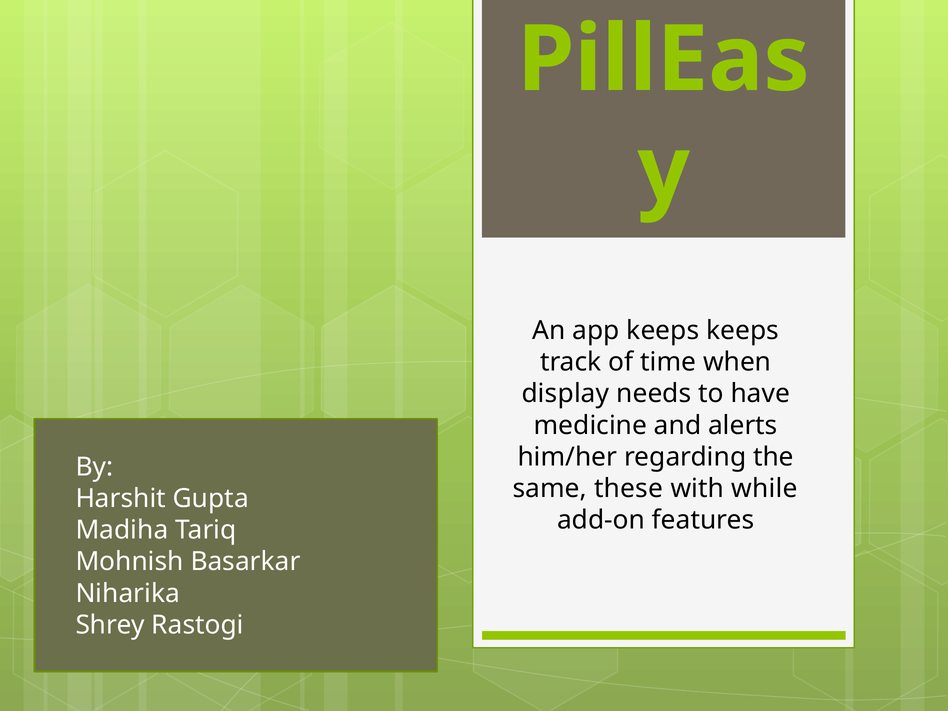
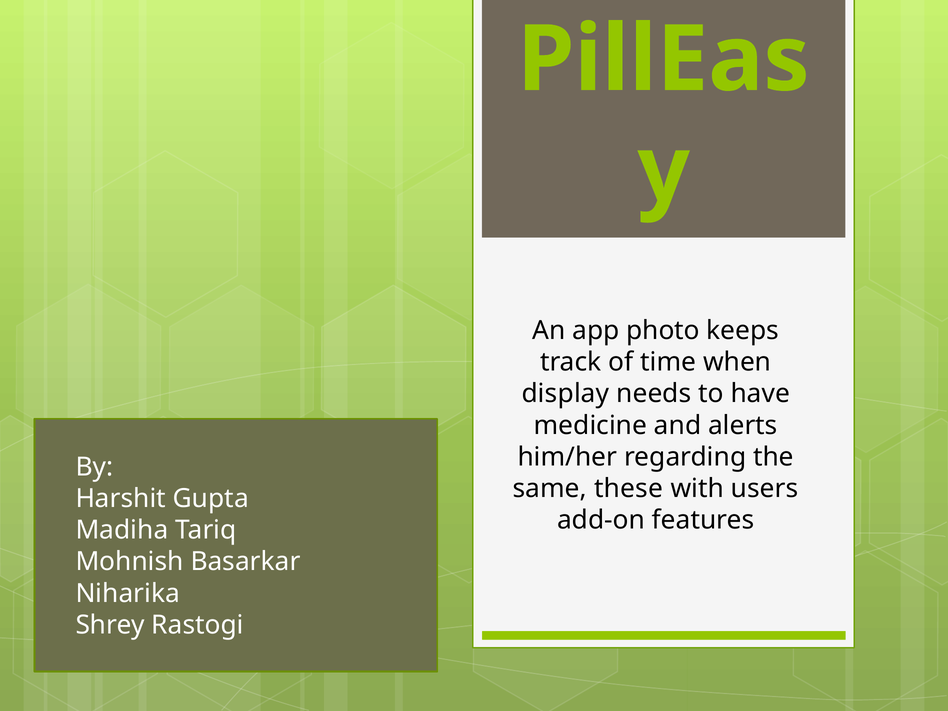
app keeps: keeps -> photo (663, 330)
while: while -> users (765, 489)
